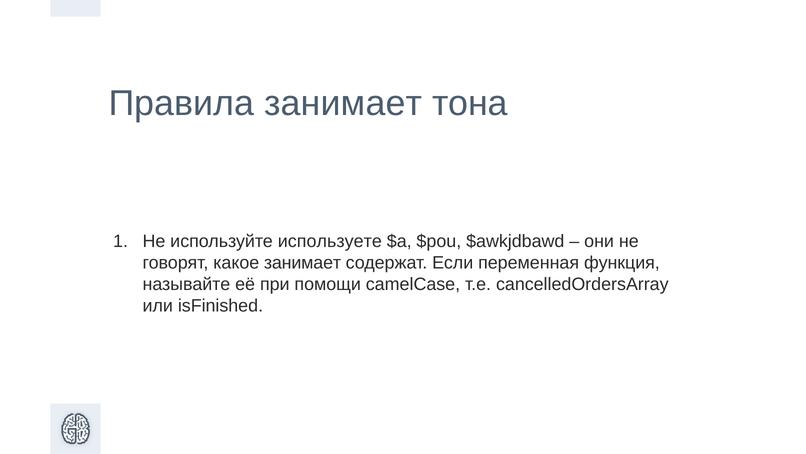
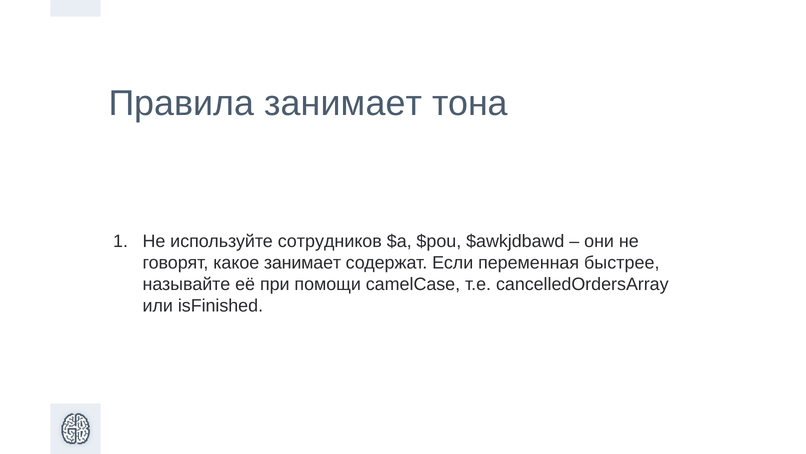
используете: используете -> сотрудников (330, 241)
функция: функция -> быстрее (622, 262)
